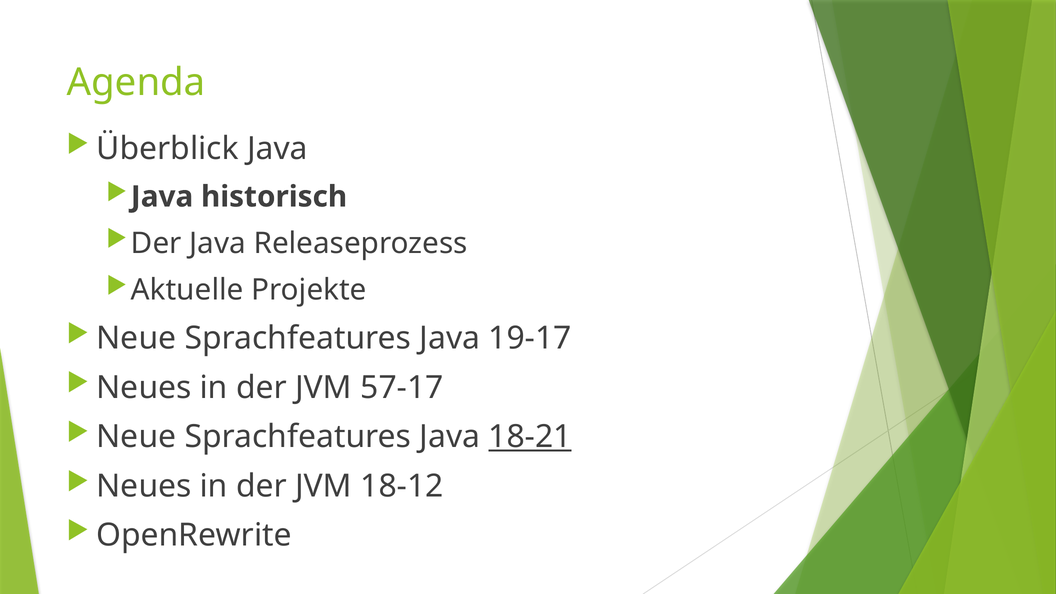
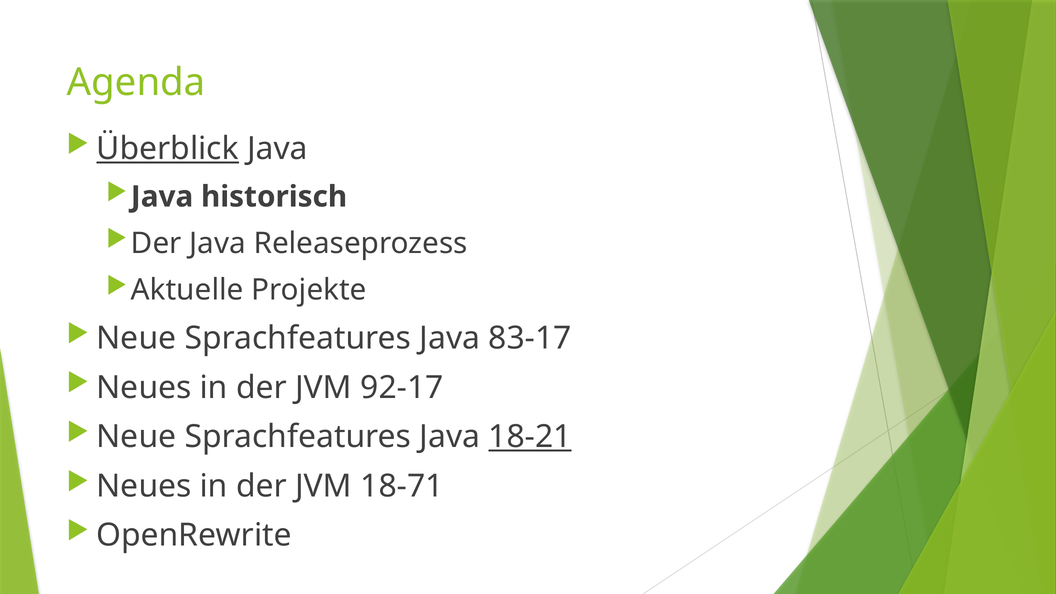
Überblick underline: none -> present (168, 149)
19-17: 19-17 -> 83-17 (530, 338)
57-17: 57-17 -> 92-17 (402, 388)
18-12: 18-12 -> 18-71 (402, 486)
